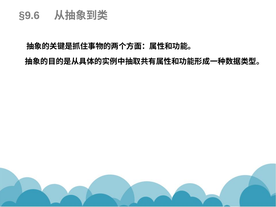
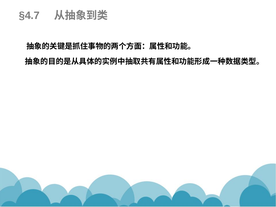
§9.6: §9.6 -> §4.7 (29, 15)
